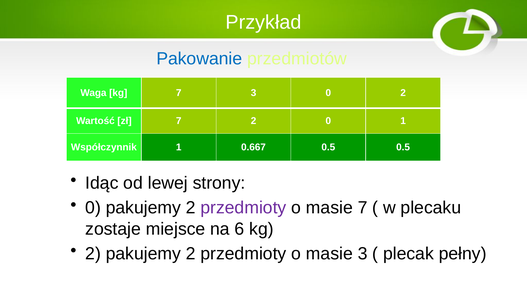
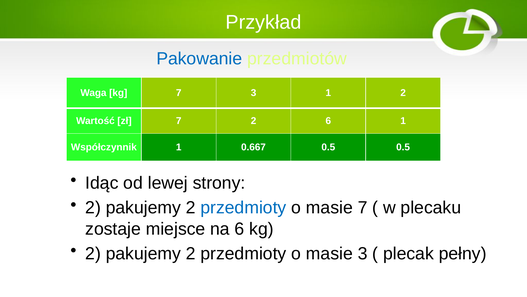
3 0: 0 -> 1 (328, 93)
2 0: 0 -> 6 (328, 121)
0: 0 -> 2 (93, 207)
przedmioty colour: purple -> blue (243, 207)
